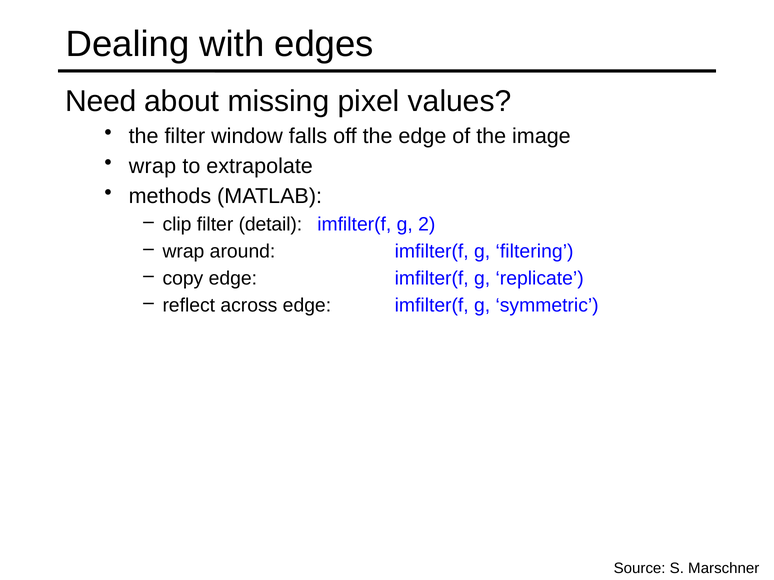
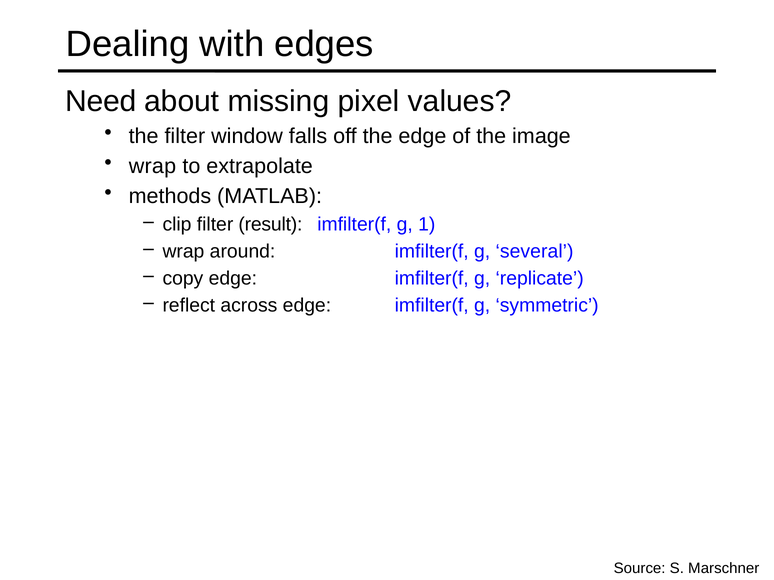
detail: detail -> result (270, 225)
2: 2 -> 1 (427, 225)
filtering: filtering -> several (535, 252)
